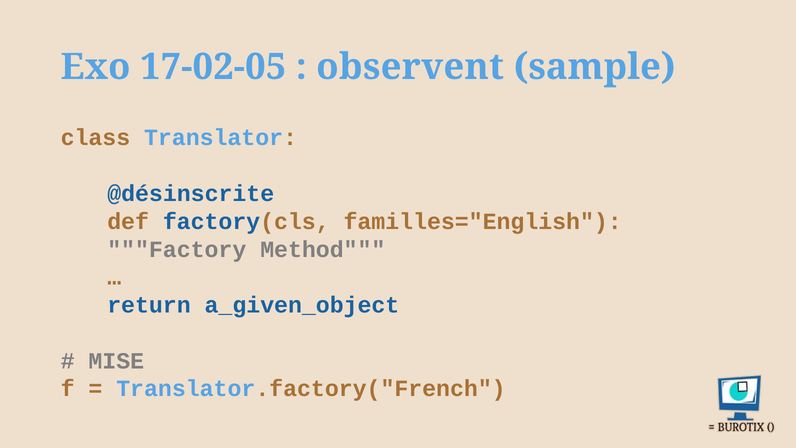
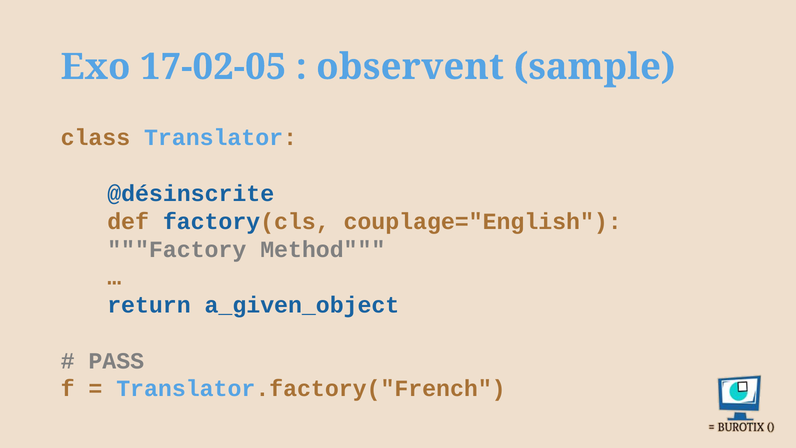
familles="English: familles="English -> couplage="English (483, 221)
MISE: MISE -> PASS (116, 361)
